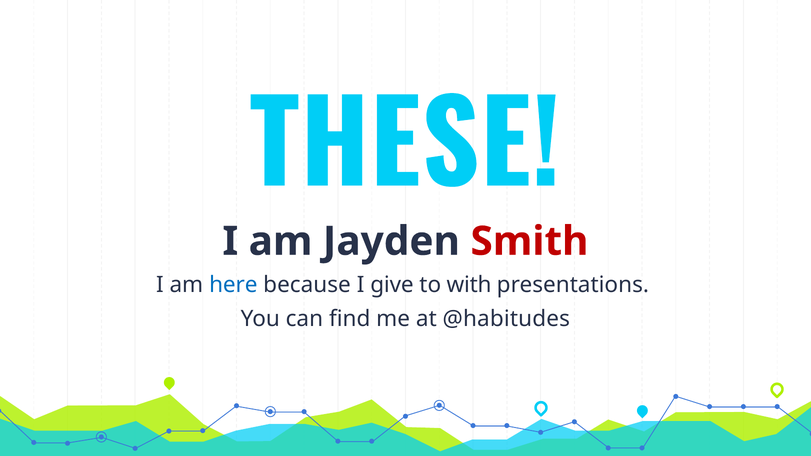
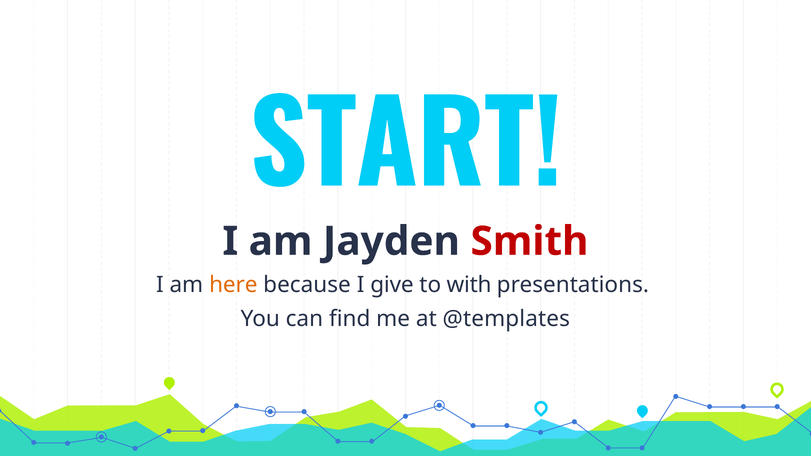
THESE: THESE -> START (406, 148)
here colour: blue -> orange (233, 285)
@habitudes: @habitudes -> @templates (506, 319)
